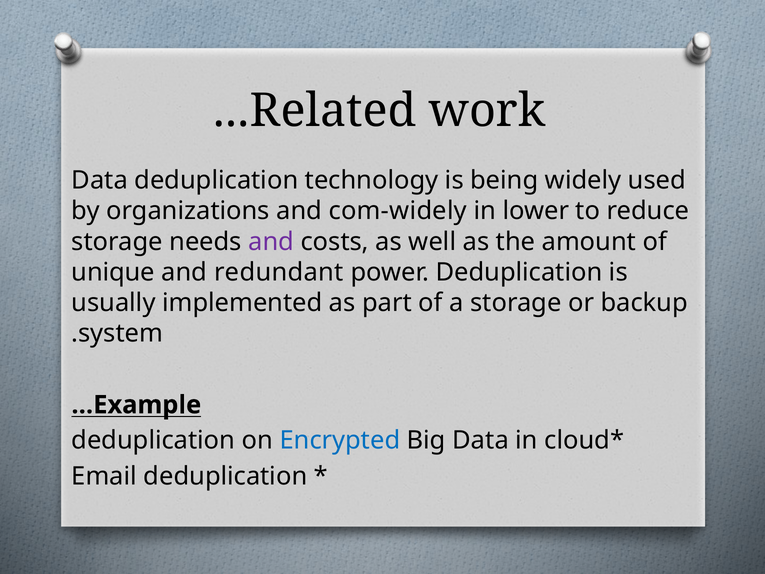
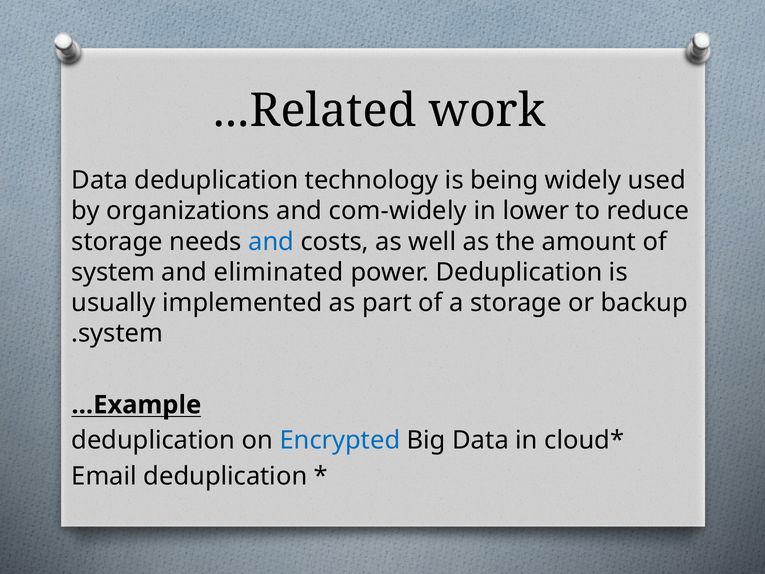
and colour: purple -> blue (271, 242)
unique: unique -> system (113, 272)
redundant: redundant -> eliminated (279, 272)
